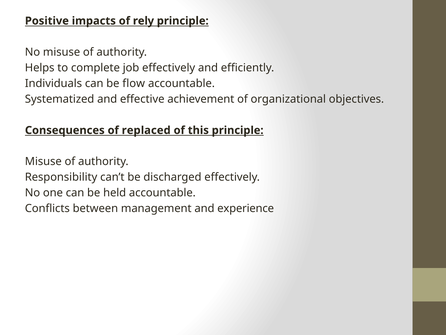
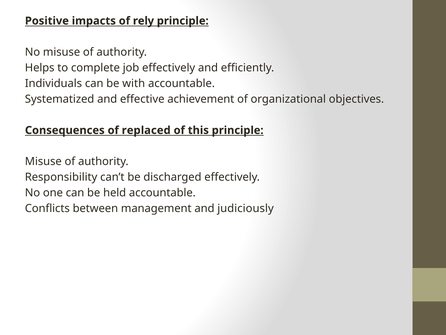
flow: flow -> with (134, 83)
experience: experience -> judiciously (246, 208)
